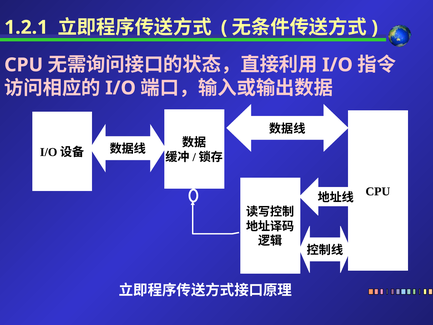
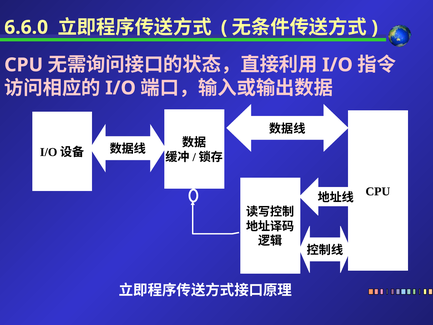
1.2.1: 1.2.1 -> 6.6.0 (26, 27)
